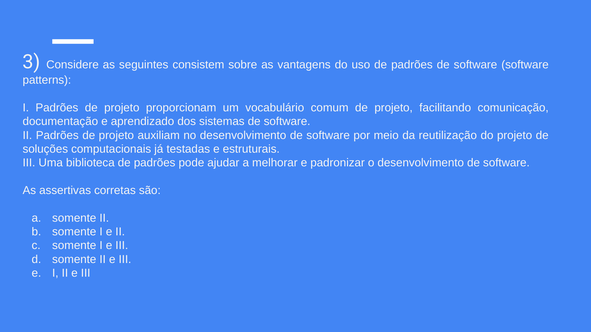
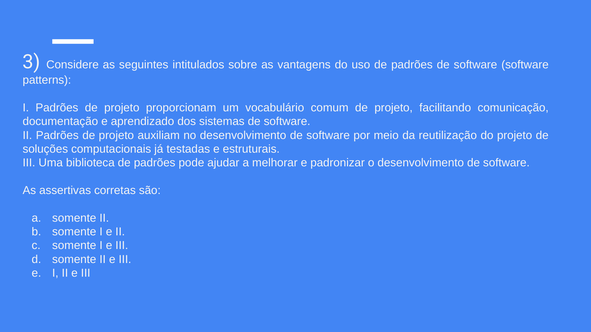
consistem: consistem -> intitulados (198, 65)
